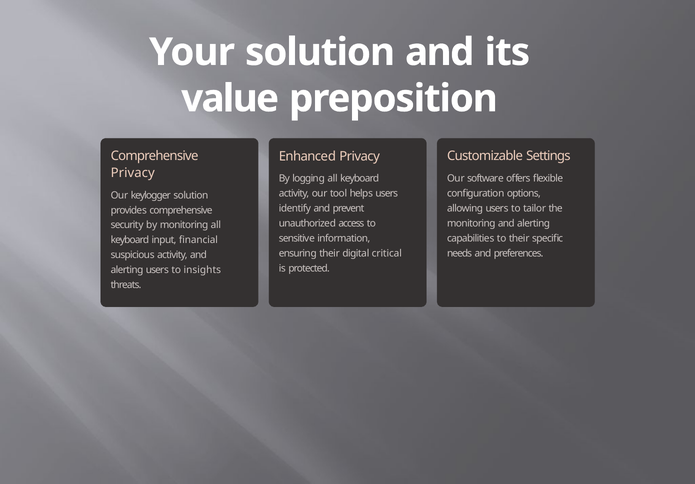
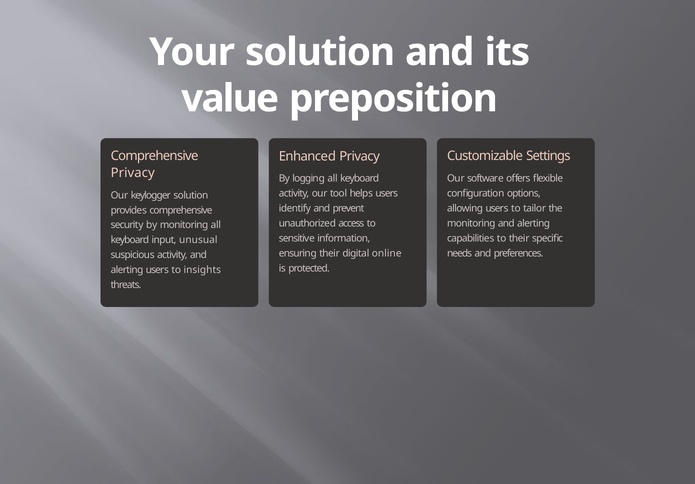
financial: financial -> unusual (198, 240)
critical: critical -> online (387, 253)
